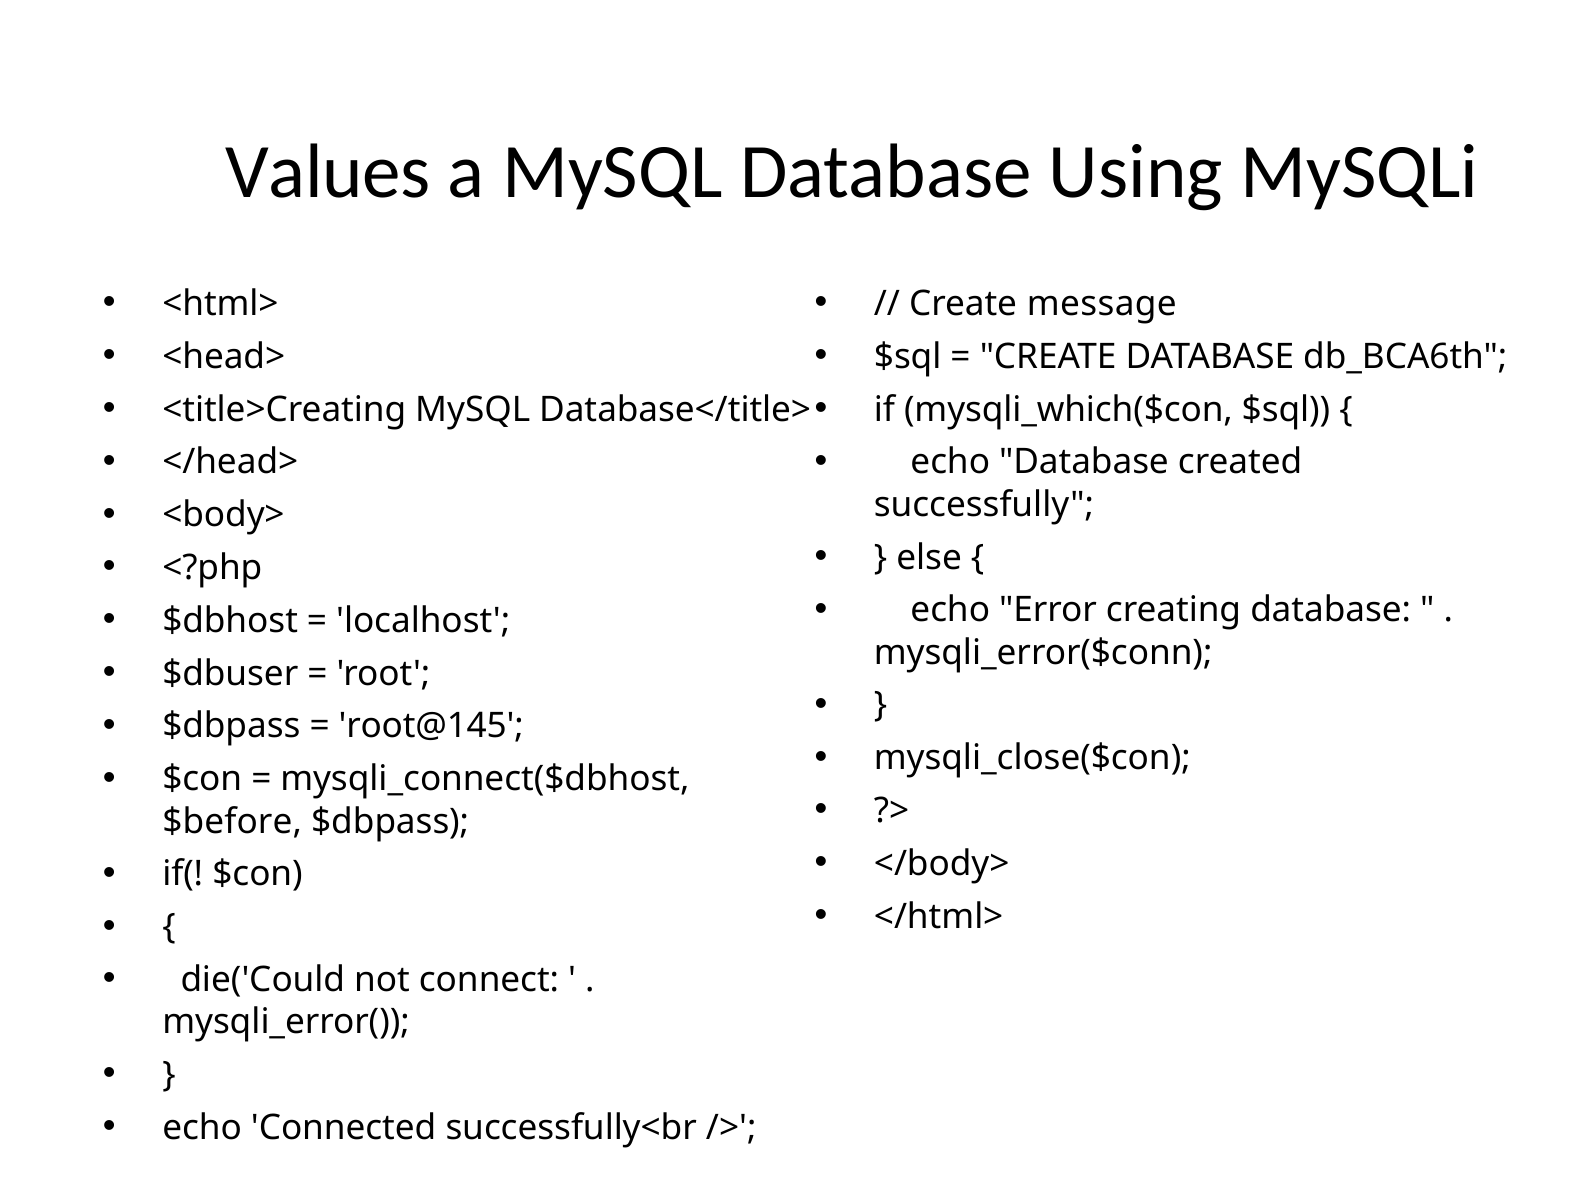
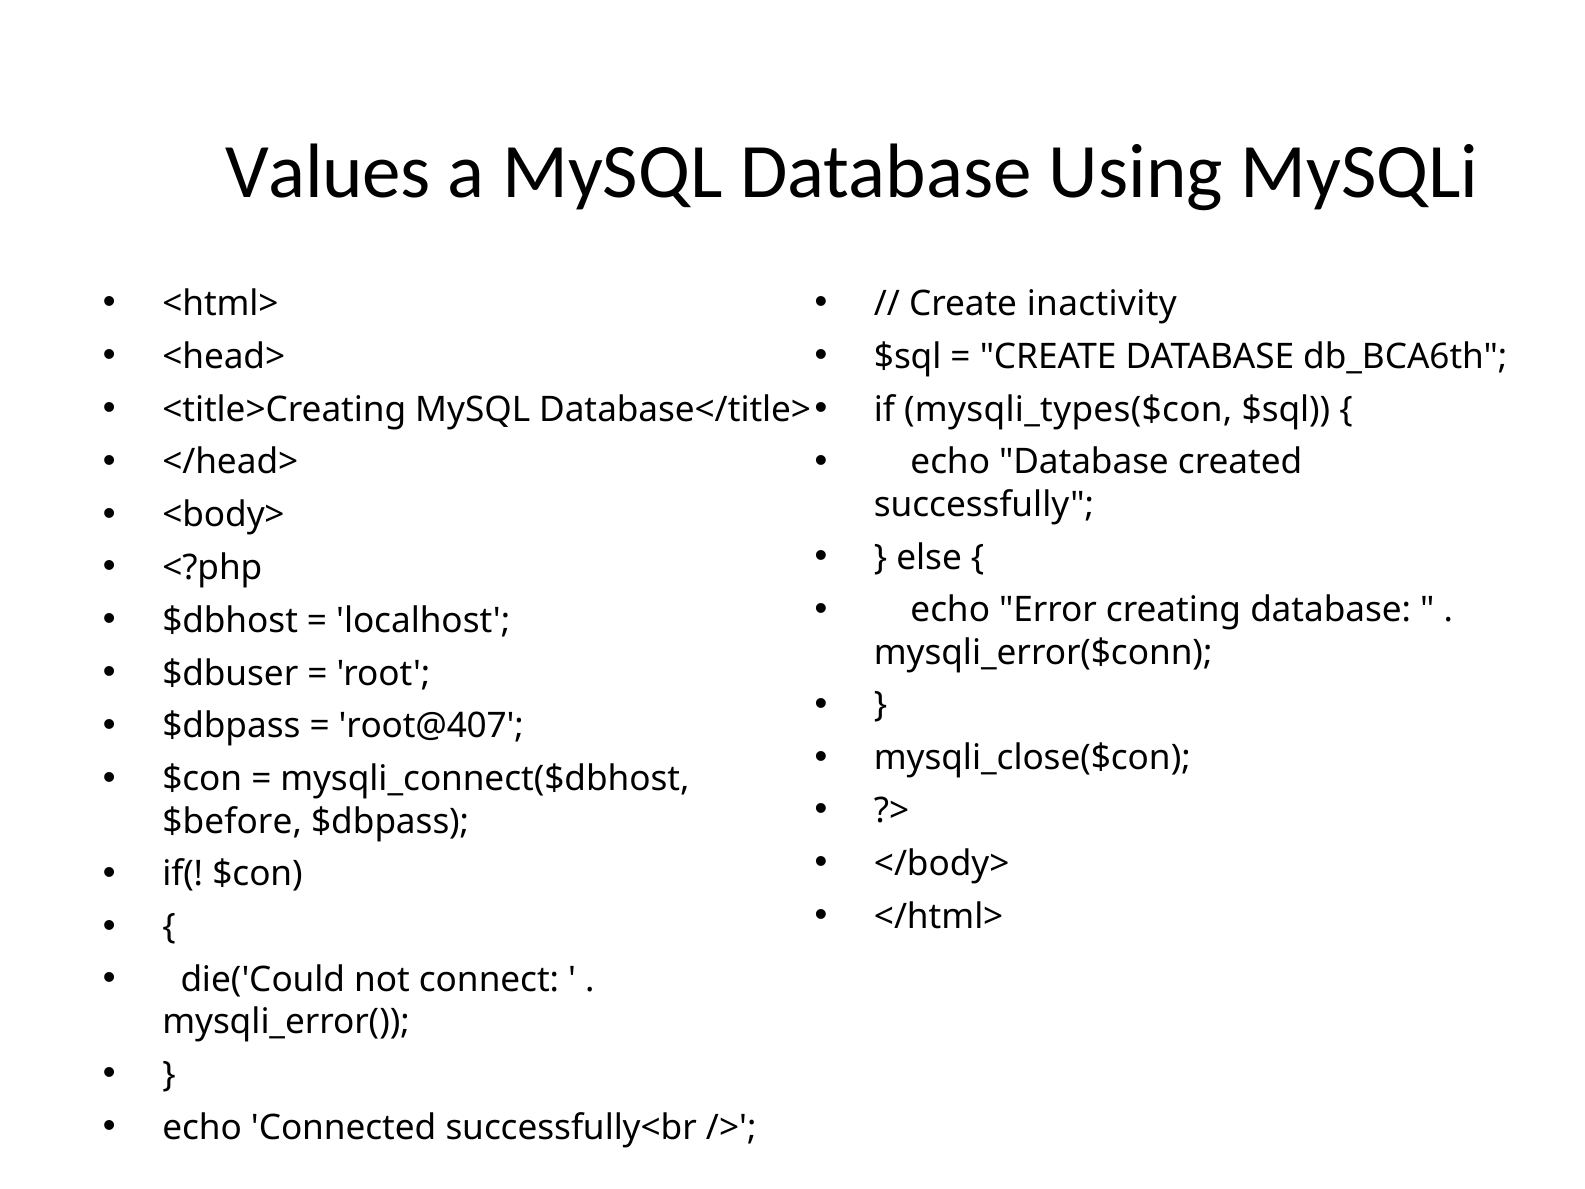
message: message -> inactivity (1102, 304)
mysqli_which($con: mysqli_which($con -> mysqli_types($con (1068, 409)
root@145: root@145 -> root@407 (431, 726)
